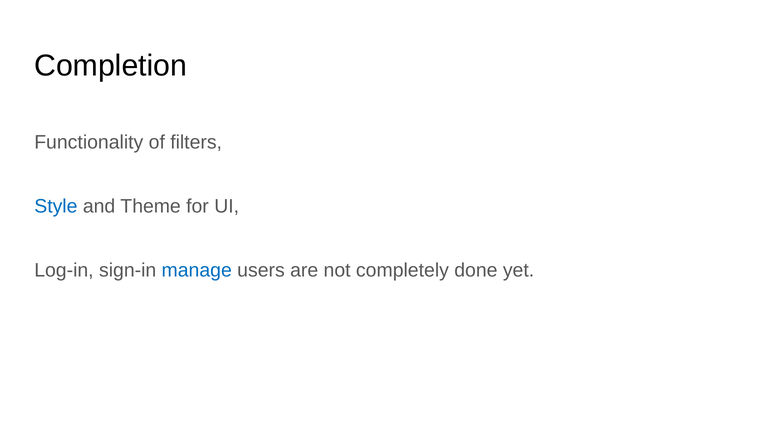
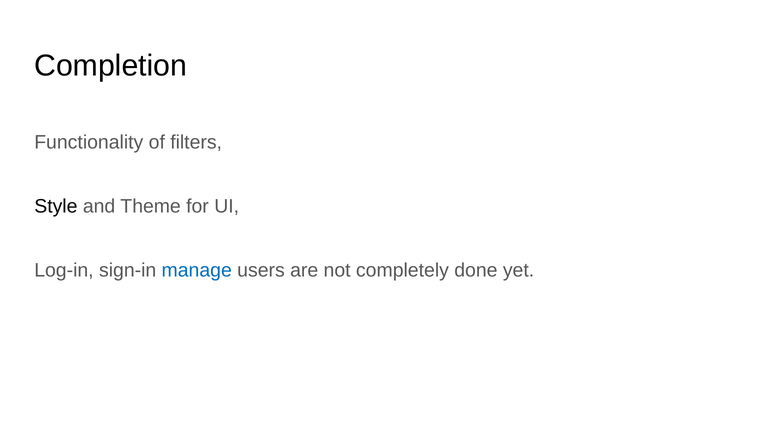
Style colour: blue -> black (56, 206)
